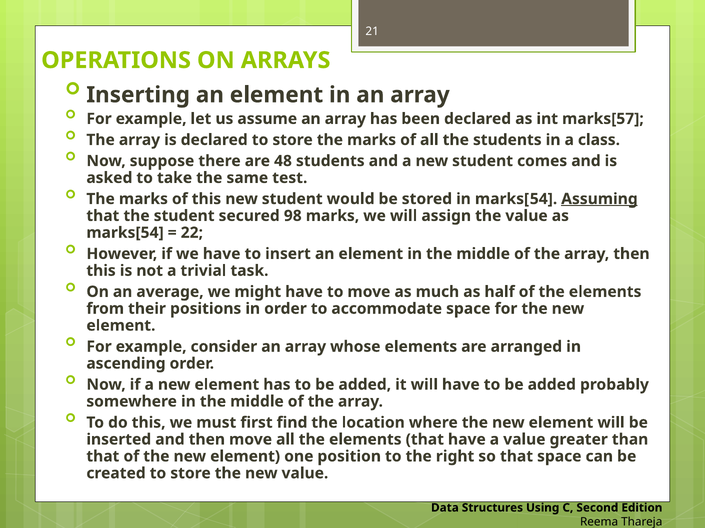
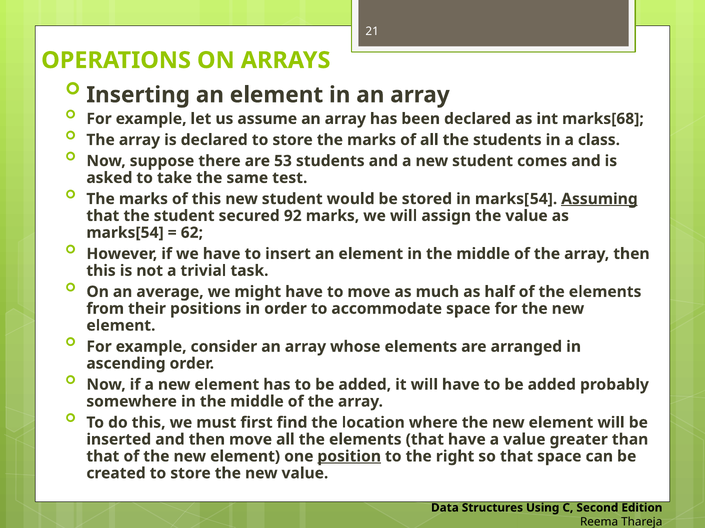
marks[57: marks[57 -> marks[68 (603, 119)
48: 48 -> 53 (283, 161)
98: 98 -> 92 (293, 216)
22: 22 -> 62 (192, 233)
position underline: none -> present (349, 457)
